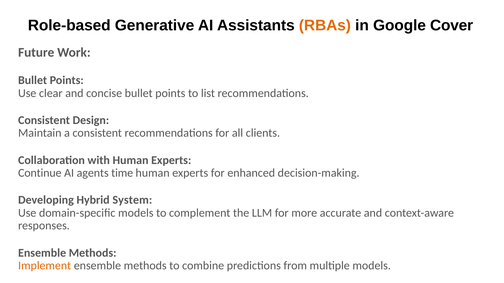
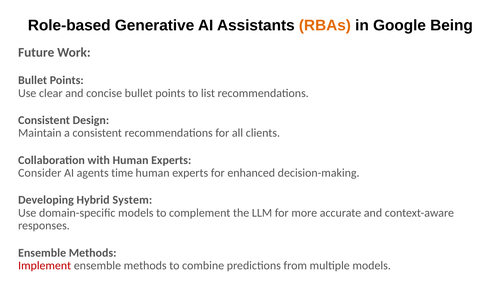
Cover: Cover -> Being (452, 26)
Continue: Continue -> Consider (40, 173)
Implement colour: orange -> red (45, 266)
